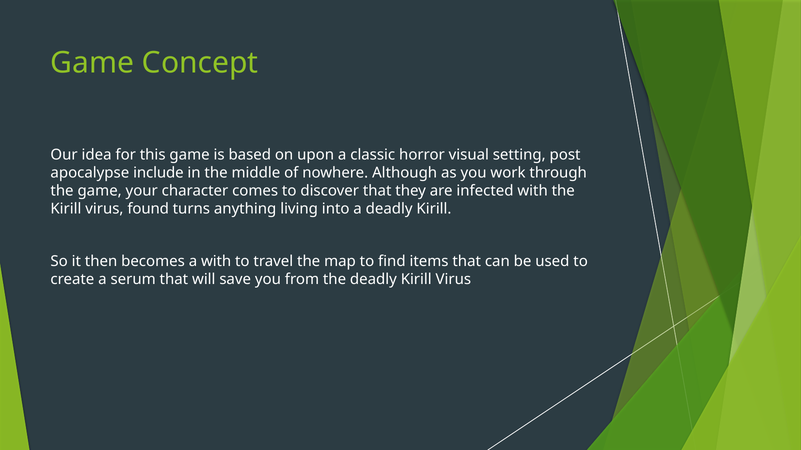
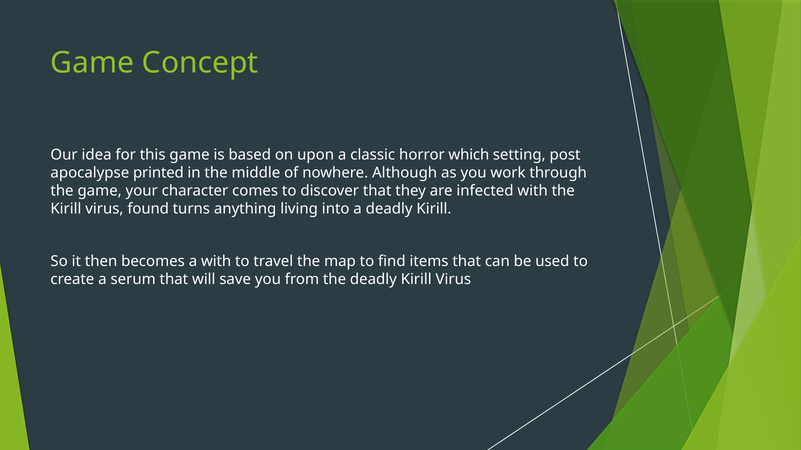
visual: visual -> which (469, 155)
include: include -> printed (158, 173)
